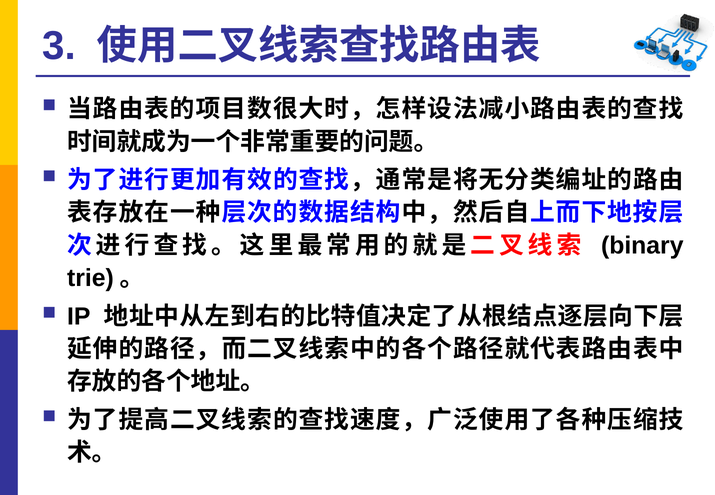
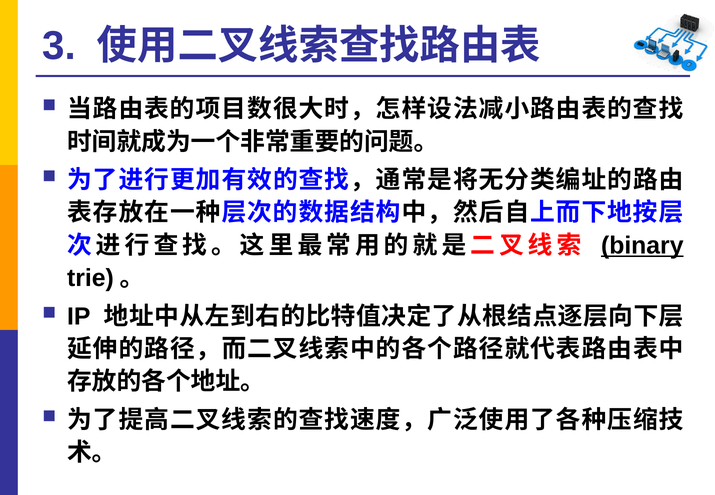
binary underline: none -> present (642, 245)
